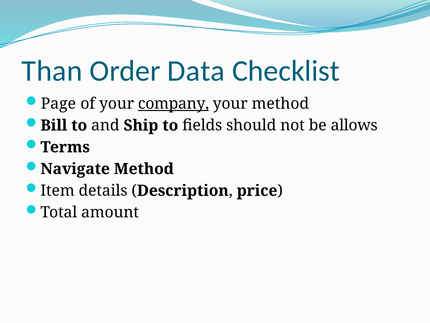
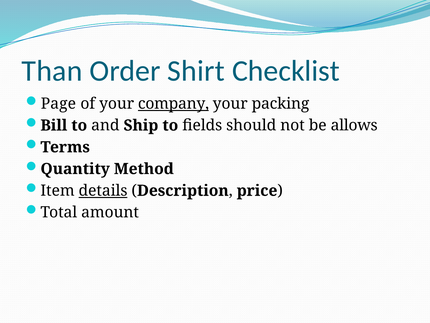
Data: Data -> Shirt (196, 71)
your method: method -> packing (280, 104)
Navigate: Navigate -> Quantity (75, 169)
details underline: none -> present (103, 190)
